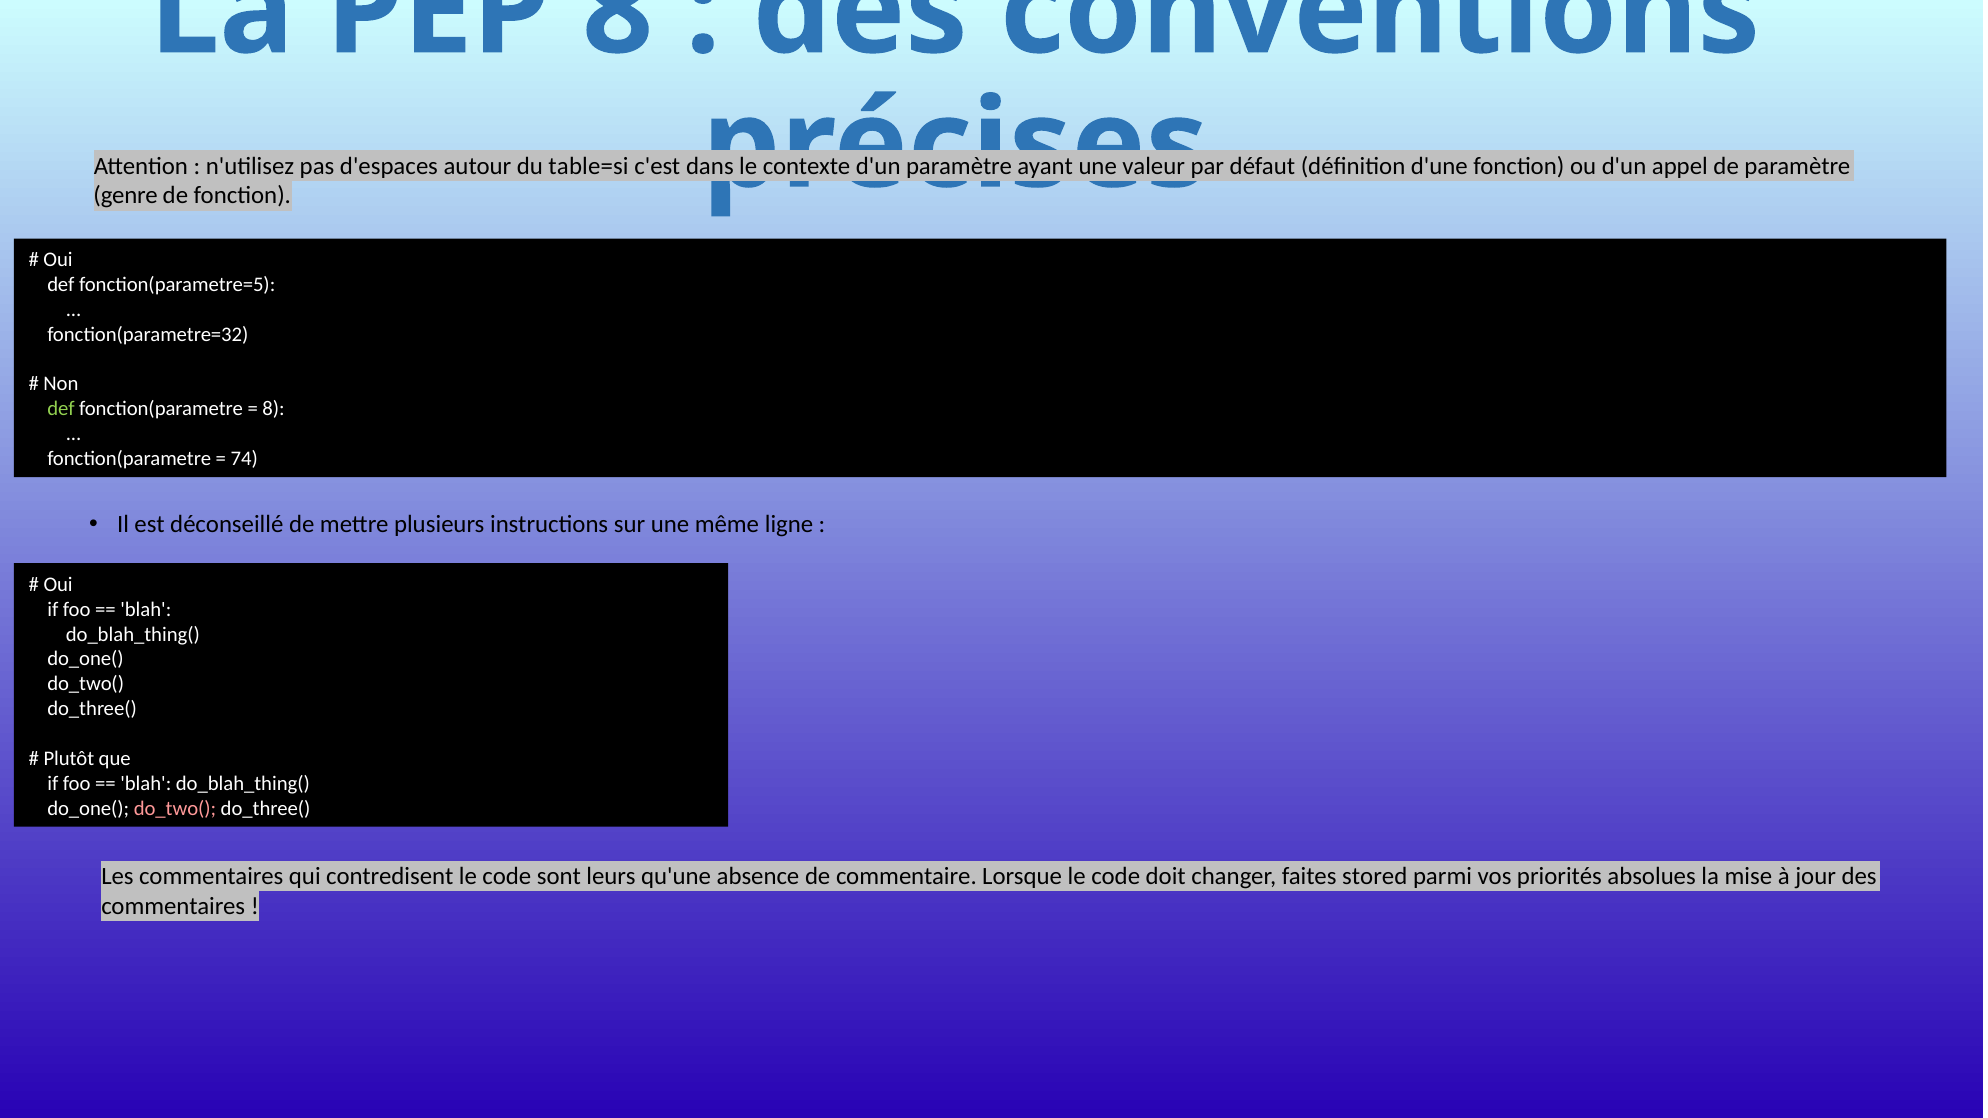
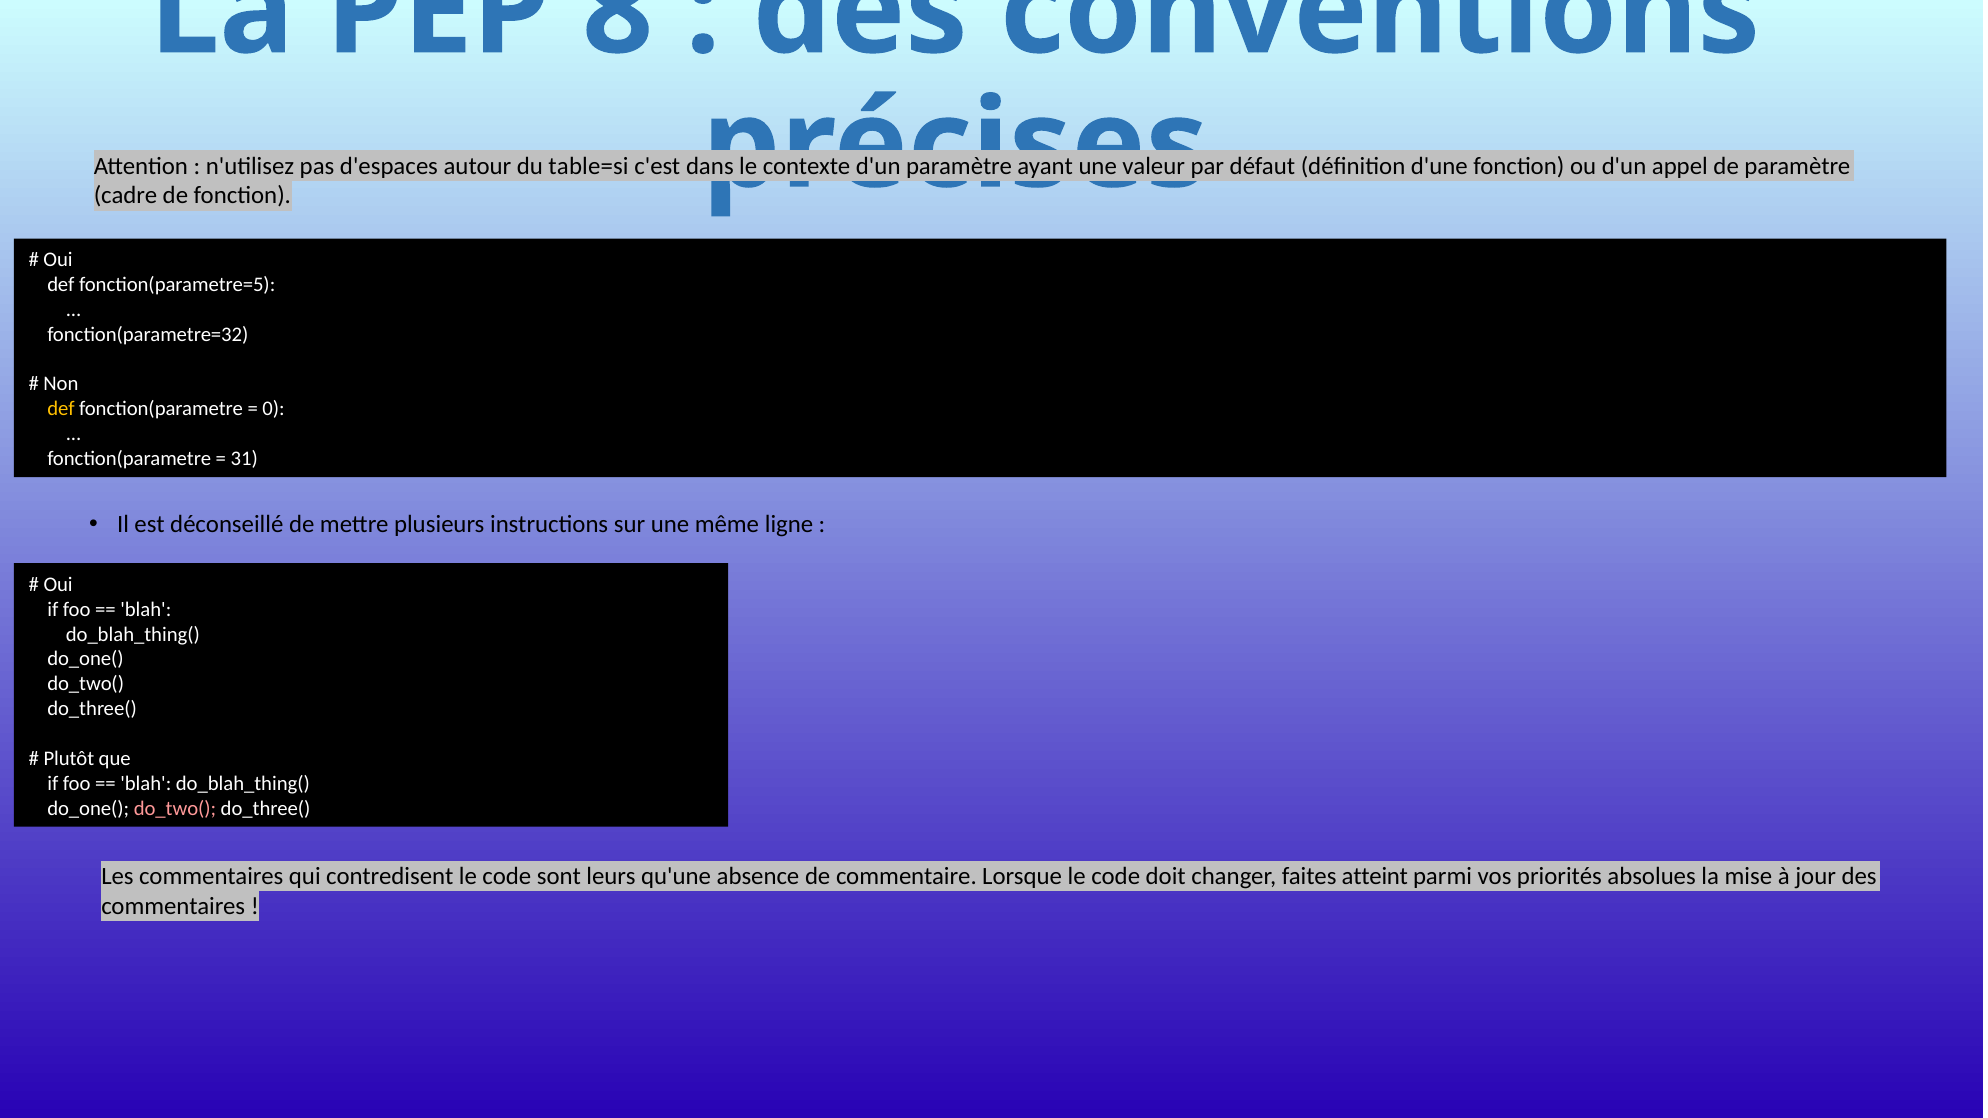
genre: genre -> cadre (126, 196)
def colour: light green -> yellow (61, 409)
8: 8 -> 0 (274, 409)
74: 74 -> 31 (244, 459)
stored: stored -> atteint (1375, 876)
